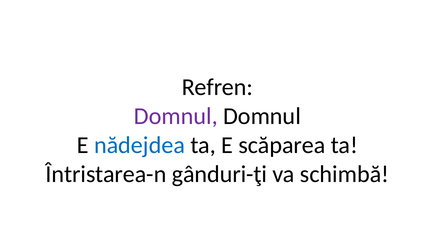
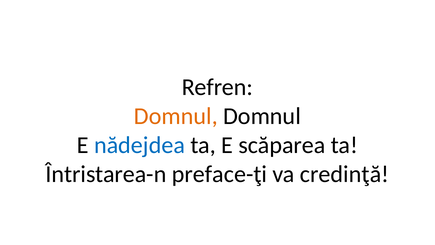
Domnul colour: purple -> orange (176, 116)
gânduri-ţi: gânduri-ţi -> preface-ţi (219, 174)
schimbă: schimbă -> credinţă (345, 174)
